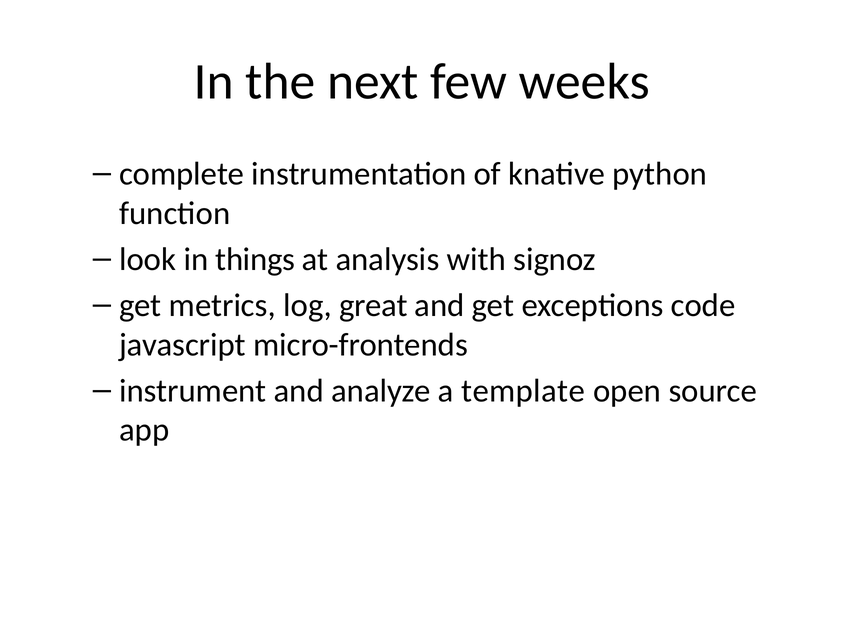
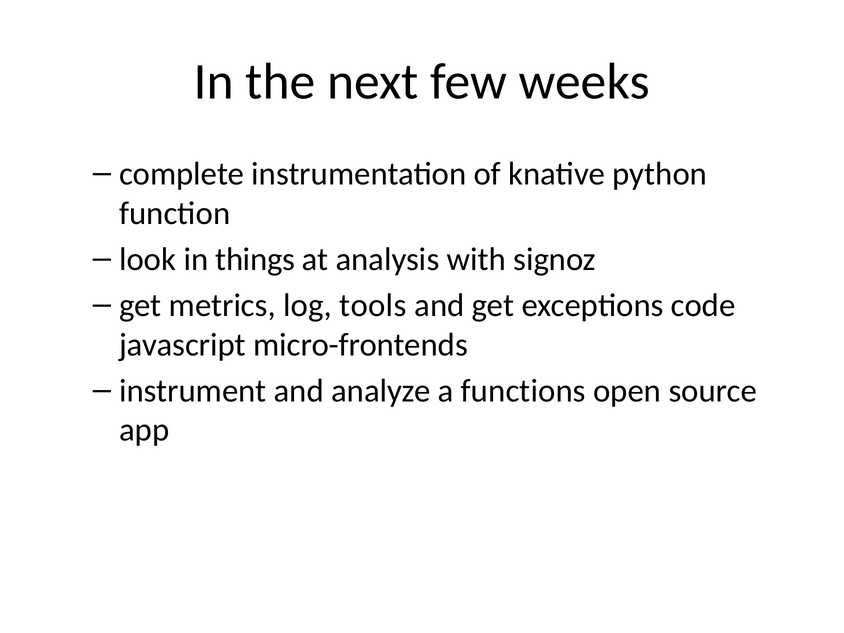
great: great -> tools (373, 305)
template: template -> functions (523, 391)
